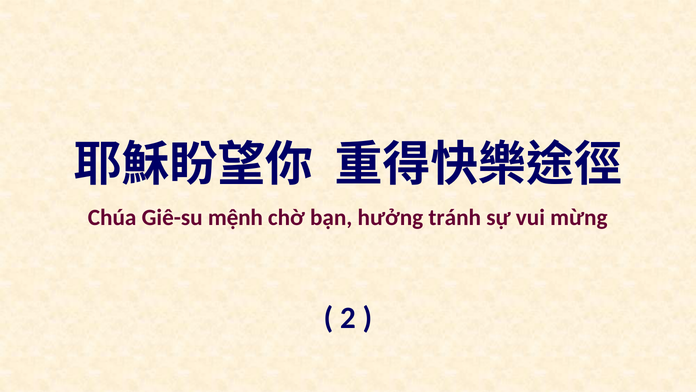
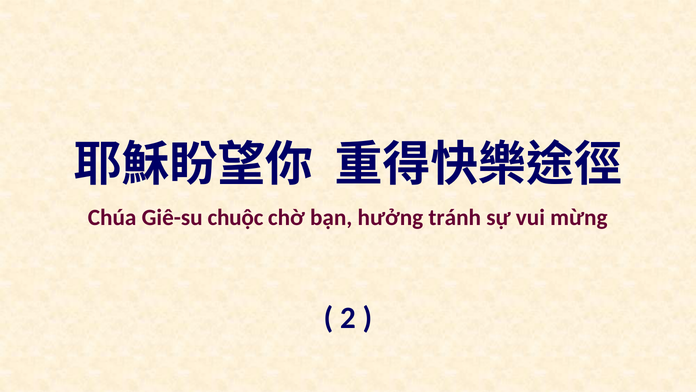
mệnh: mệnh -> chuộc (235, 217)
